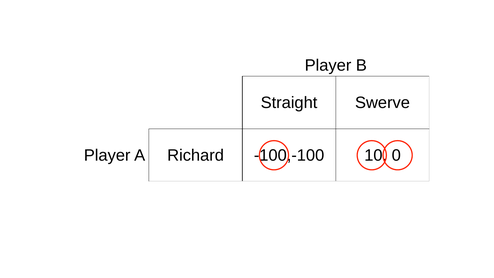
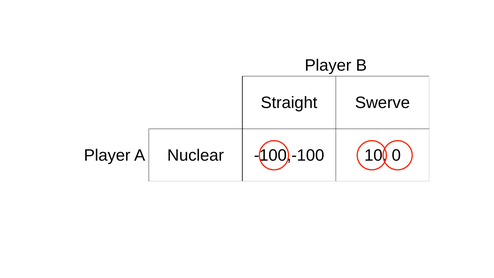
Richard: Richard -> Nuclear (196, 155)
